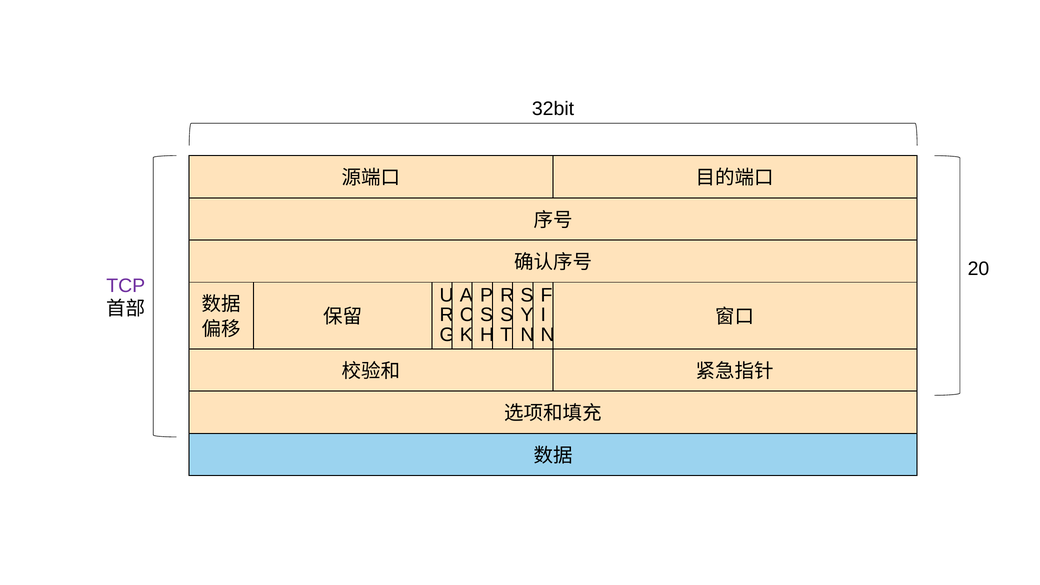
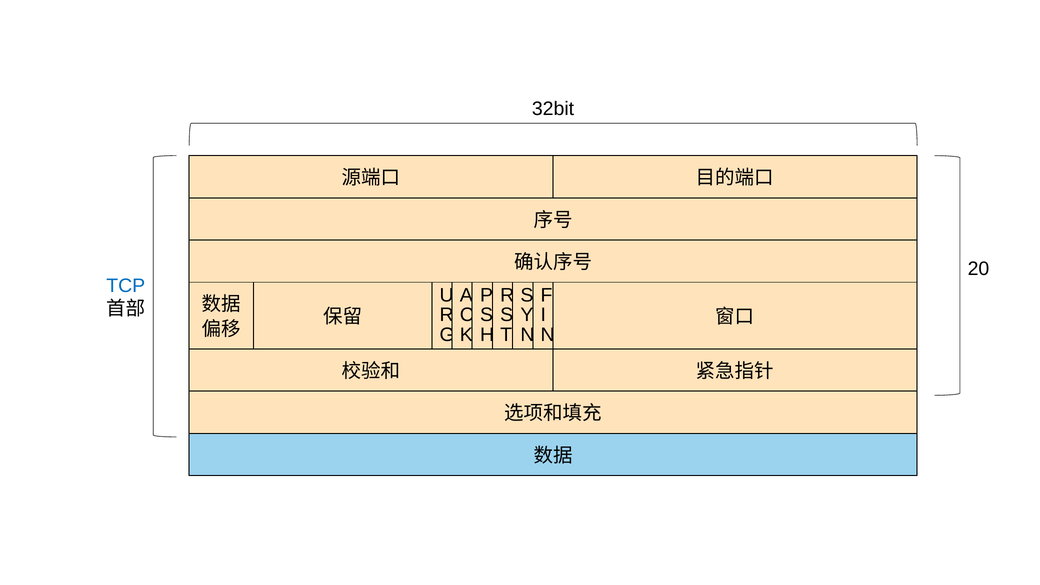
TCP colour: purple -> blue (126, 286)
